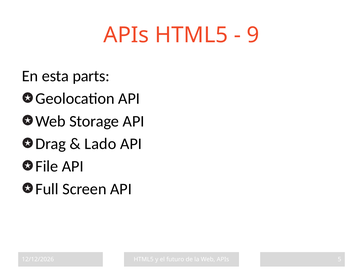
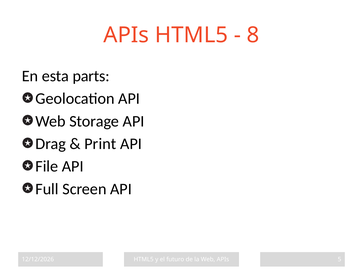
9: 9 -> 8 (253, 35)
Lado: Lado -> Print (100, 144)
